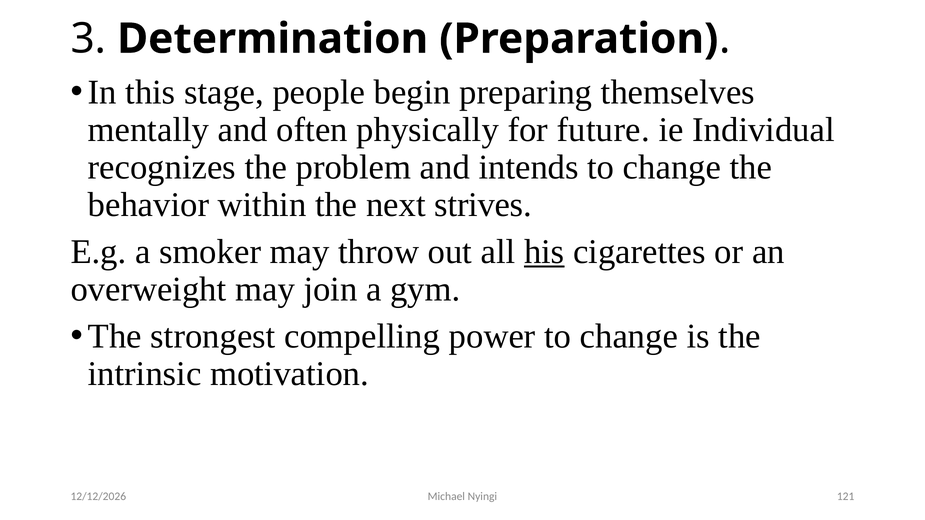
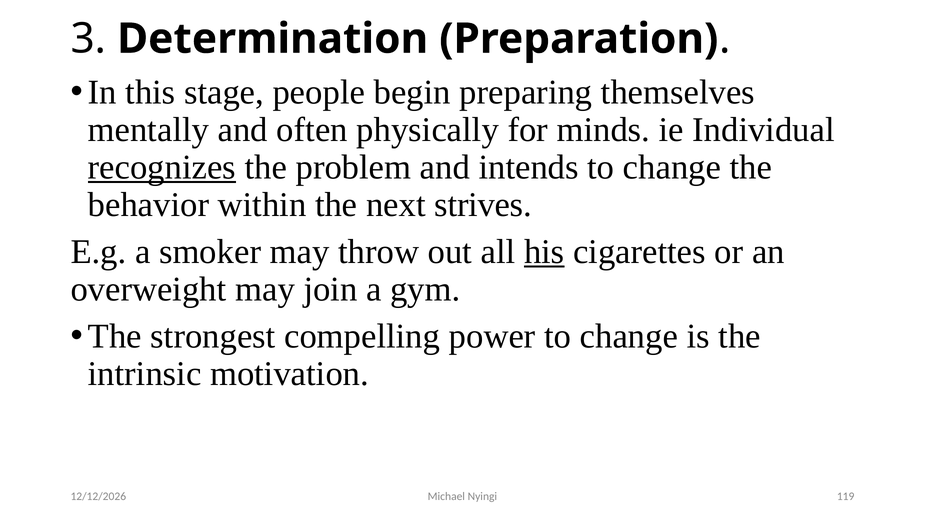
future: future -> minds (603, 130)
recognizes underline: none -> present (162, 167)
121: 121 -> 119 (846, 497)
